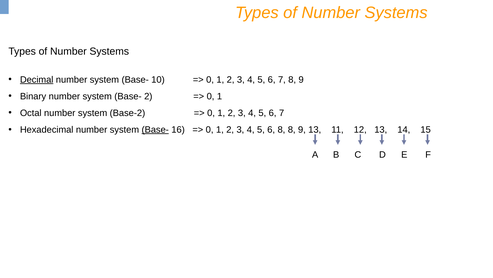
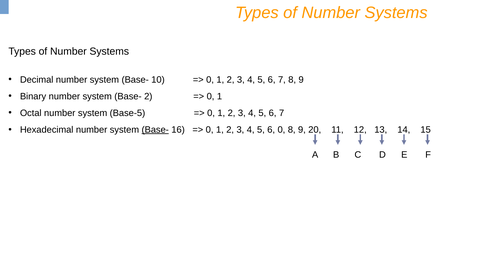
Decimal underline: present -> none (37, 80)
Base-2: Base-2 -> Base-5 (127, 113)
6 8: 8 -> 0 (281, 129)
9 13: 13 -> 20 (315, 129)
